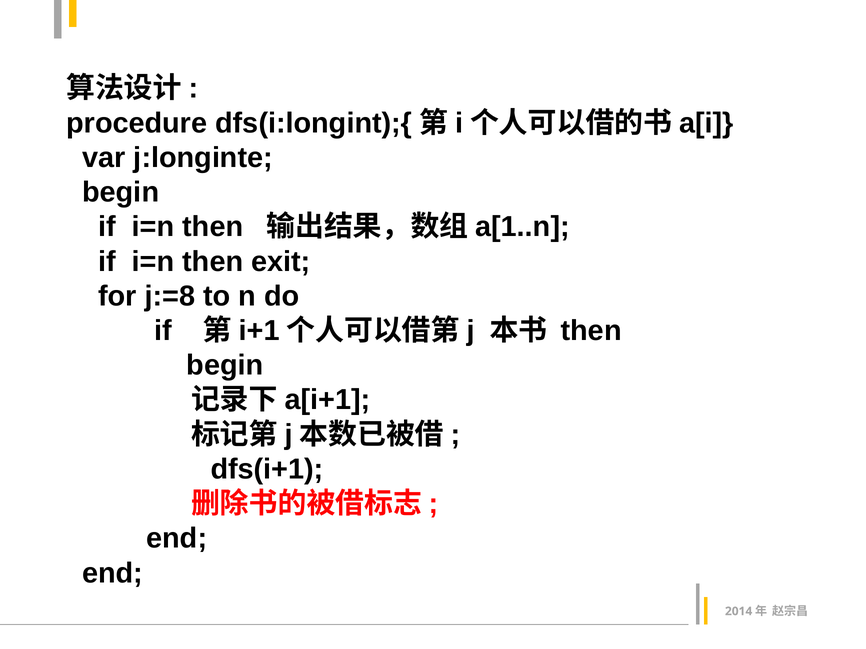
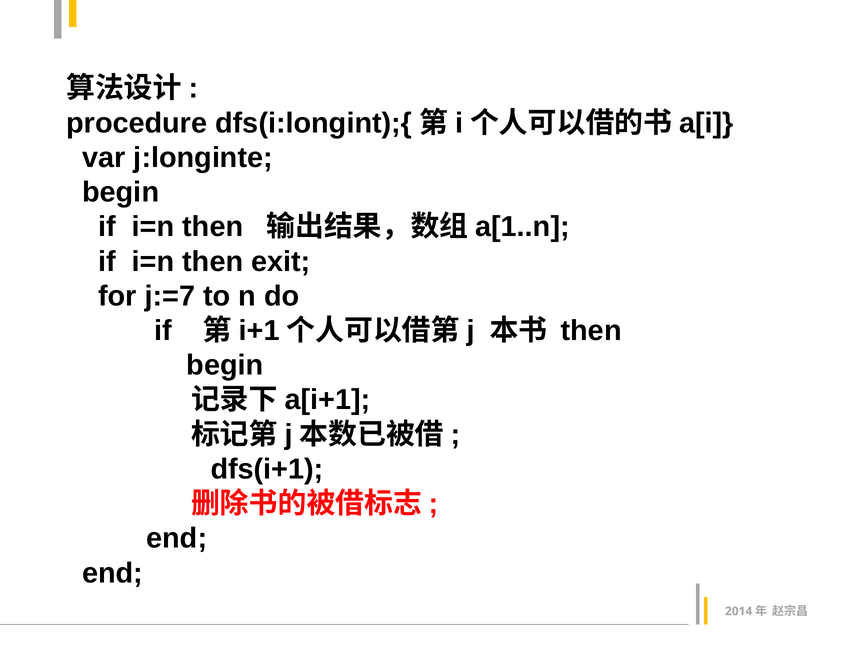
j:=8: j:=8 -> j:=7 (170, 296)
